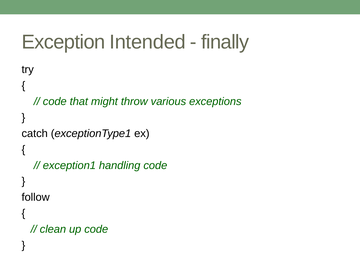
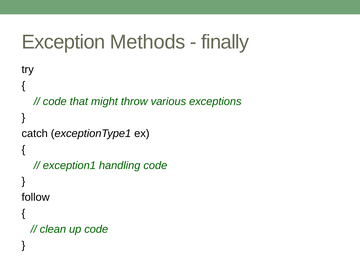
Intended: Intended -> Methods (148, 42)
